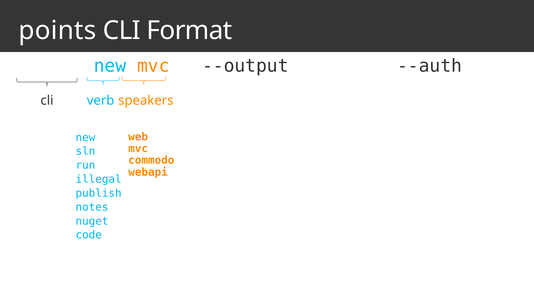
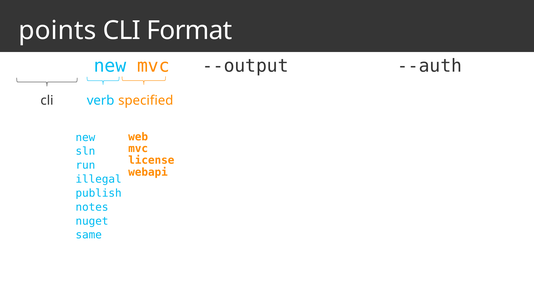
speakers: speakers -> specified (146, 101)
commodo: commodo -> license (151, 161)
code: code -> same (89, 235)
